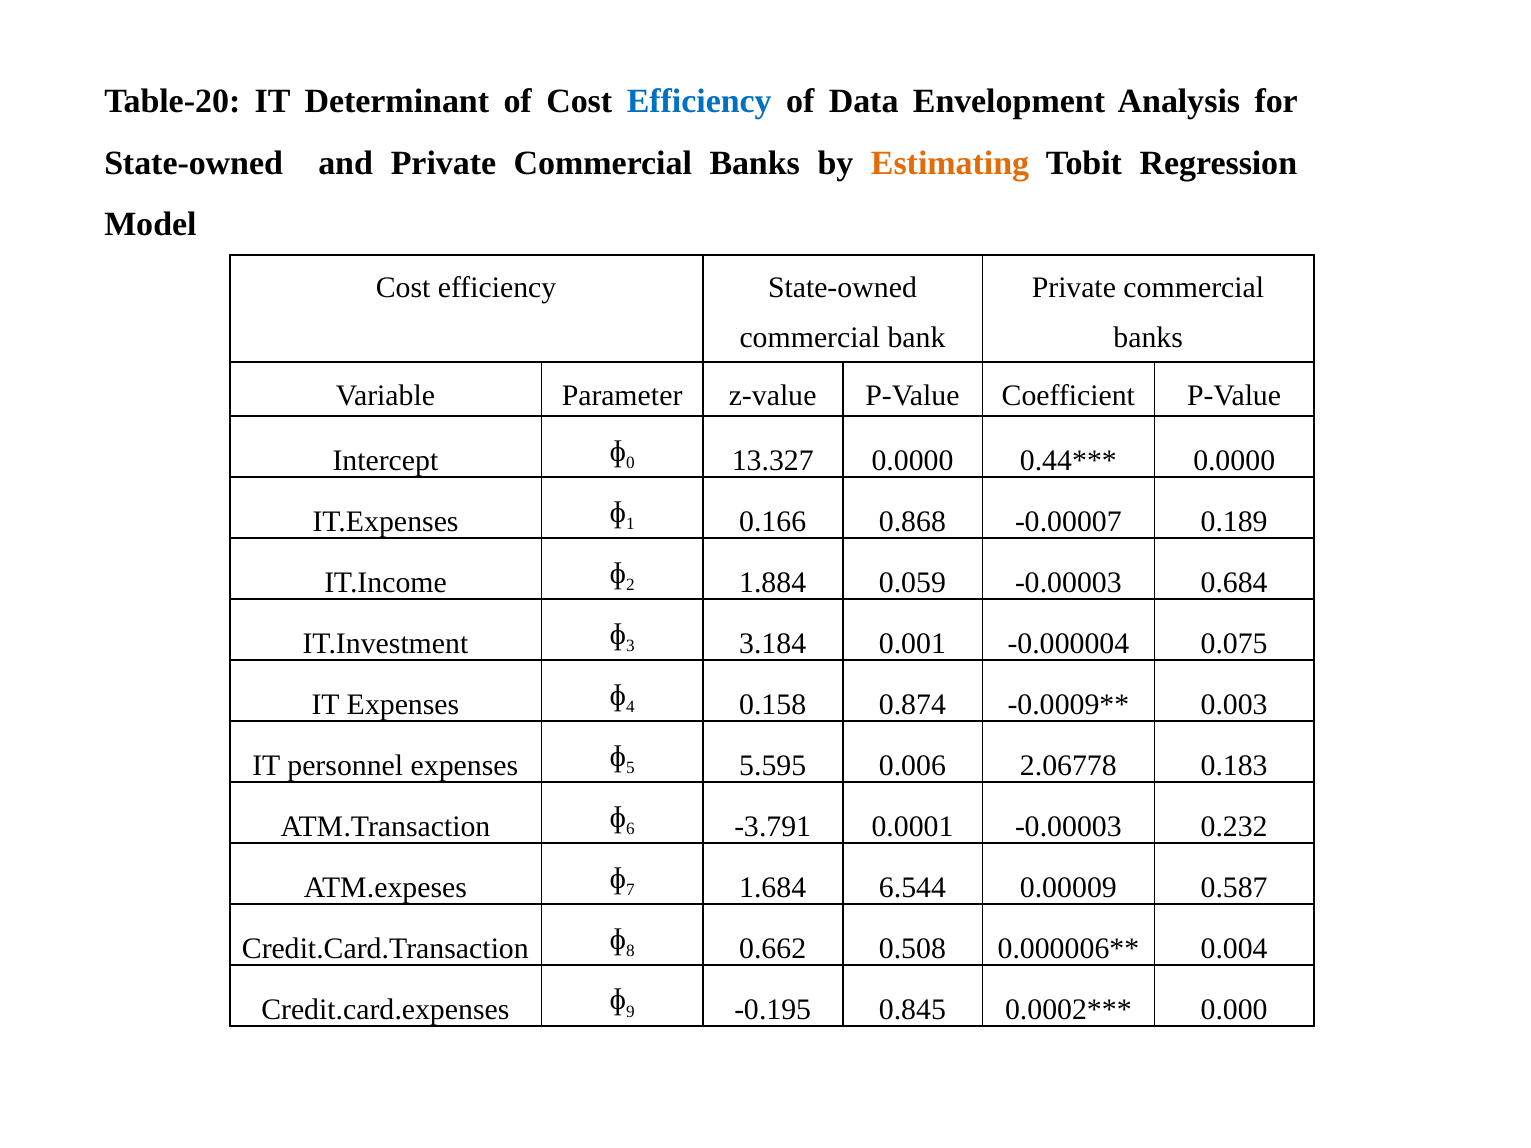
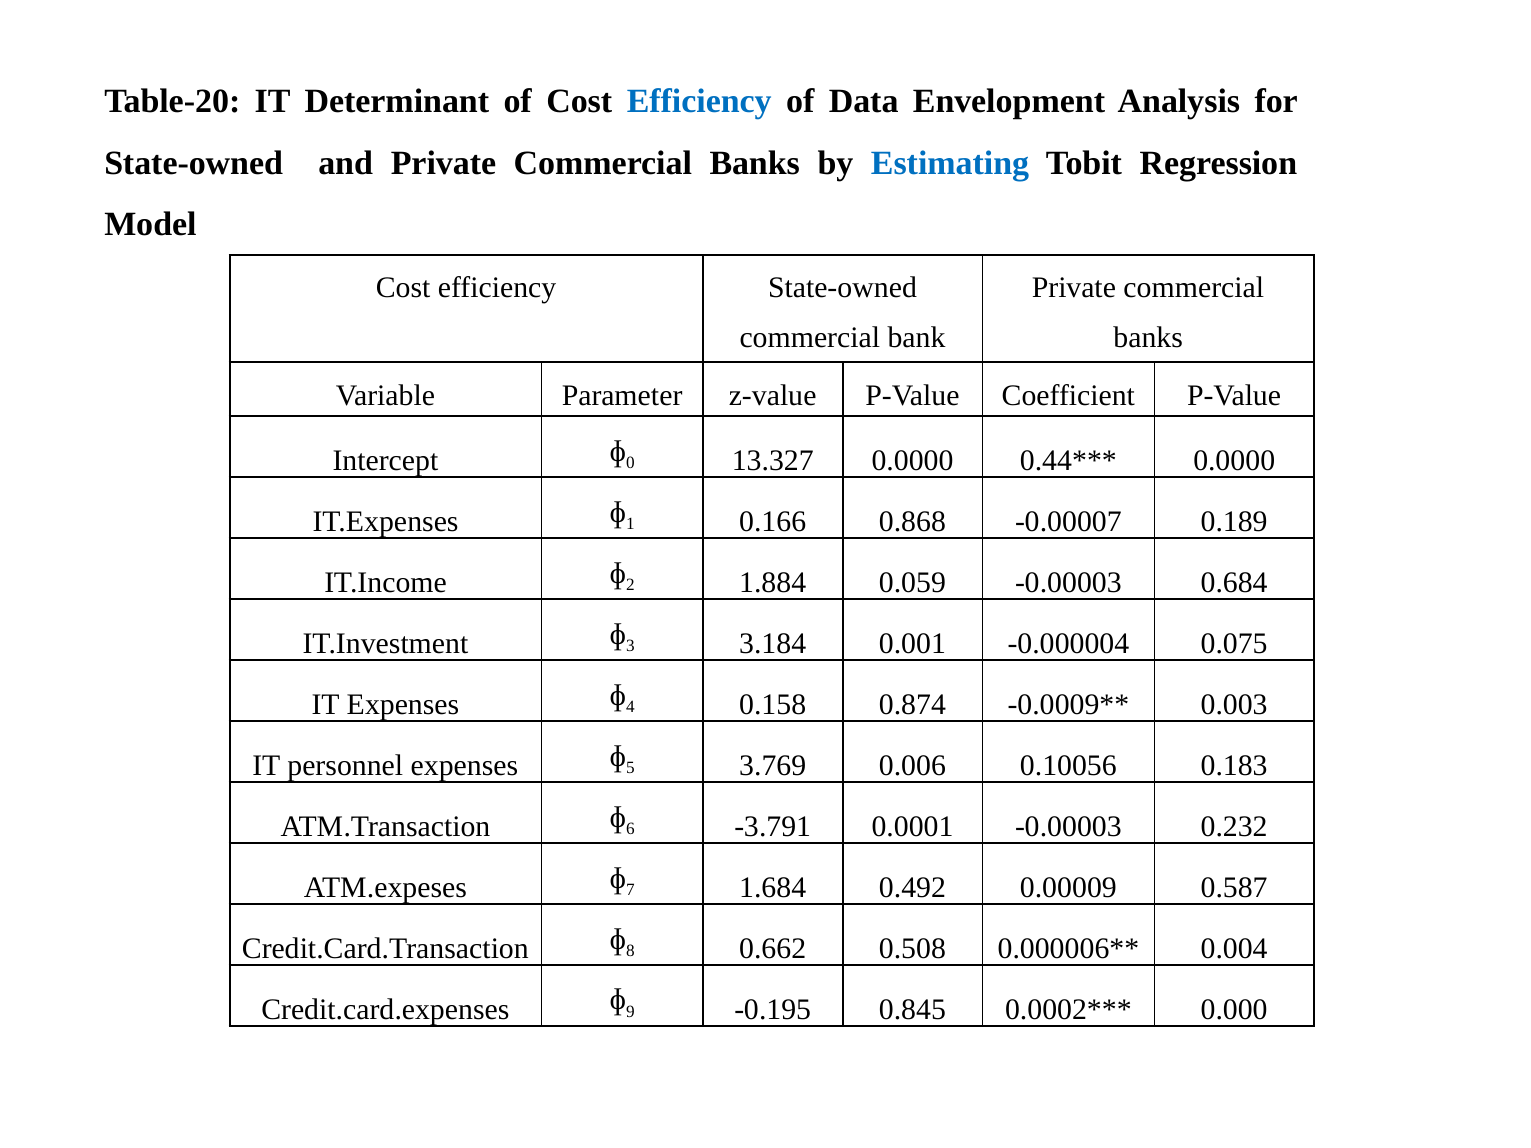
Estimating colour: orange -> blue (950, 163)
5.595: 5.595 -> 3.769 (773, 766)
2.06778: 2.06778 -> 0.10056 (1068, 766)
6.544: 6.544 -> 0.492 (912, 888)
